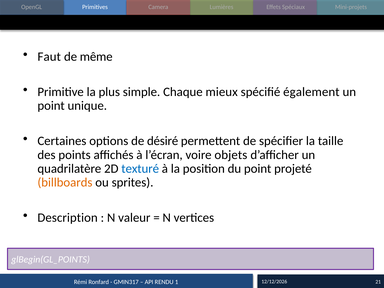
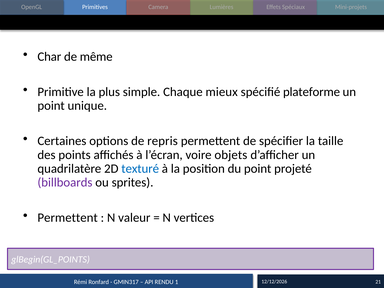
Faut: Faut -> Char (49, 57)
également: également -> plateforme (312, 92)
désiré: désiré -> repris (162, 141)
billboards colour: orange -> purple (65, 182)
Description: Description -> Permettent (68, 218)
